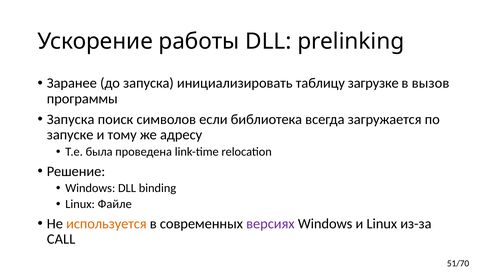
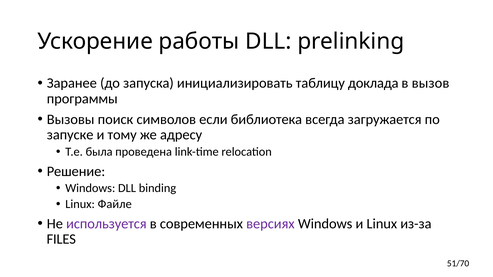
загрузке: загрузке -> доклада (373, 83)
Запуска: Запуска -> Вызовы (71, 119)
используется colour: orange -> purple (106, 224)
CALL: CALL -> FILES (61, 239)
